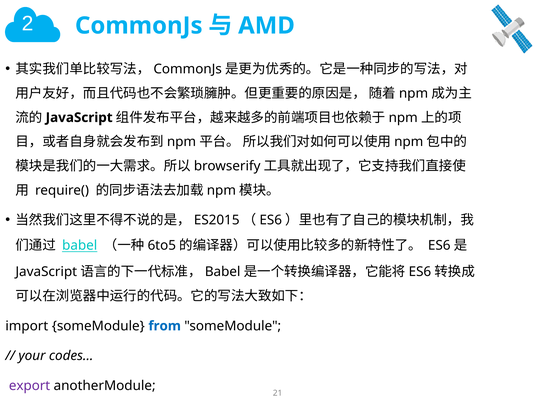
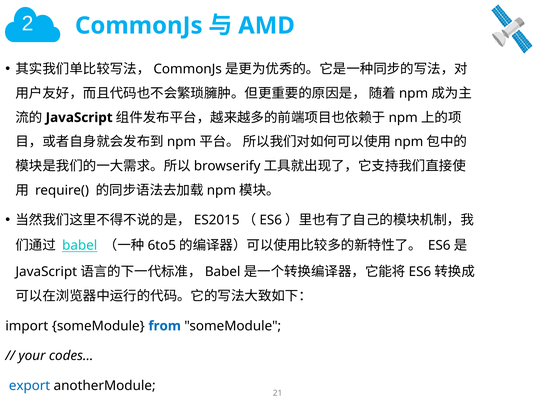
export colour: purple -> blue (30, 386)
